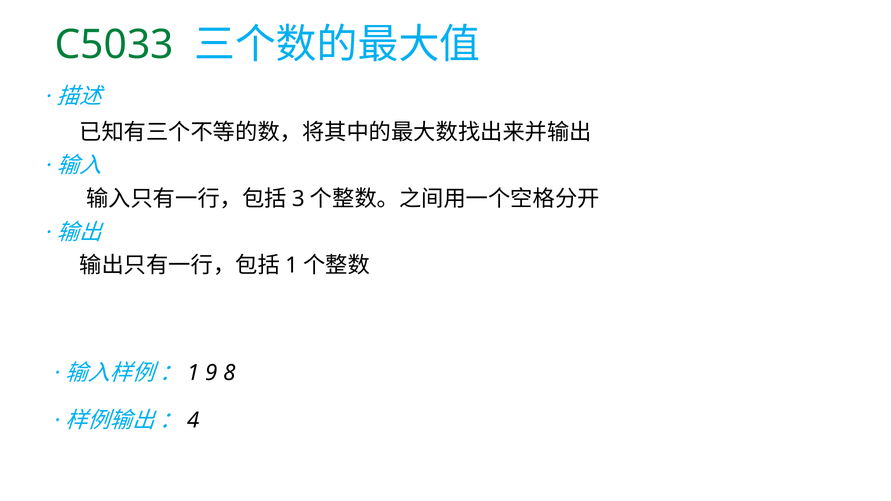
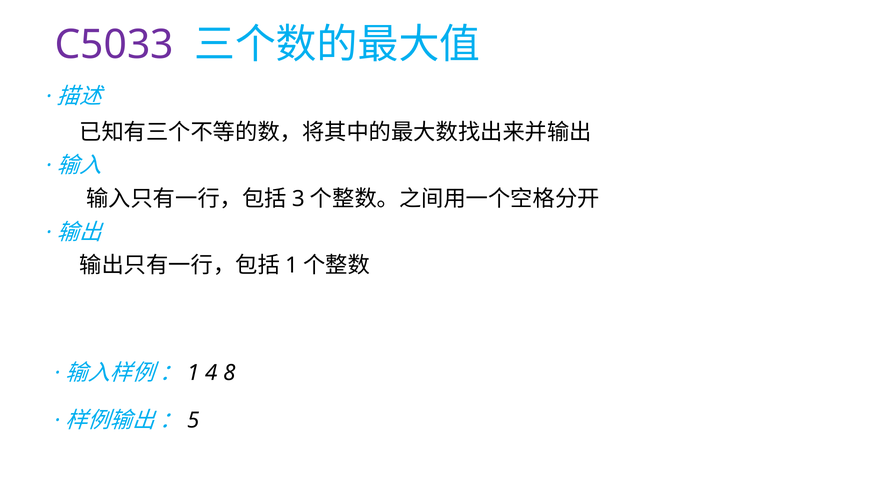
C5033 colour: green -> purple (114, 45)
9: 9 -> 4 (211, 373)
4: 4 -> 5 (193, 421)
